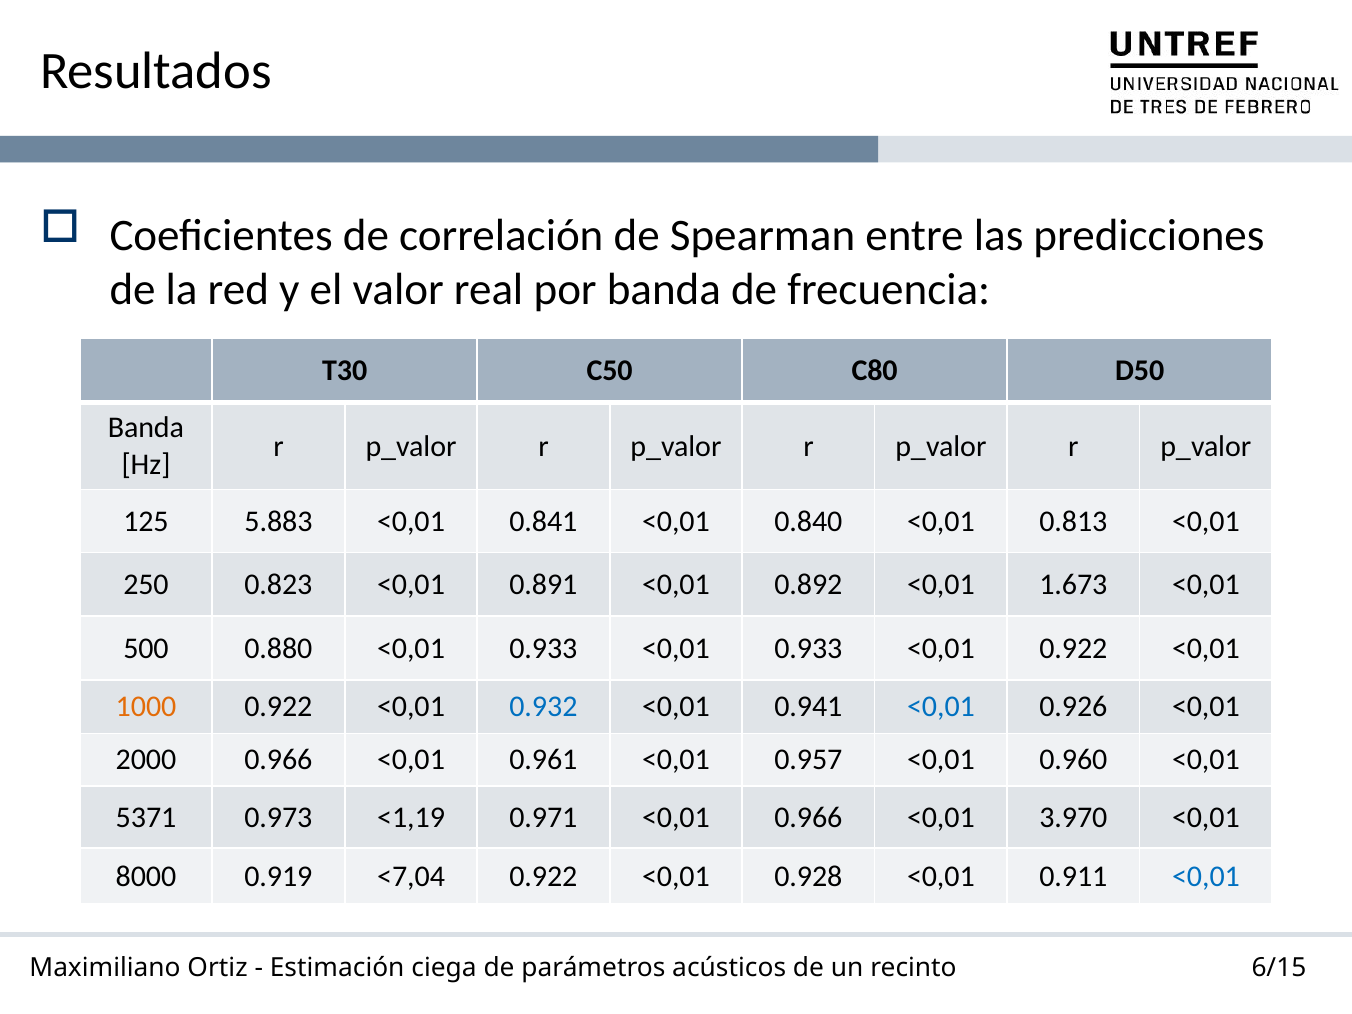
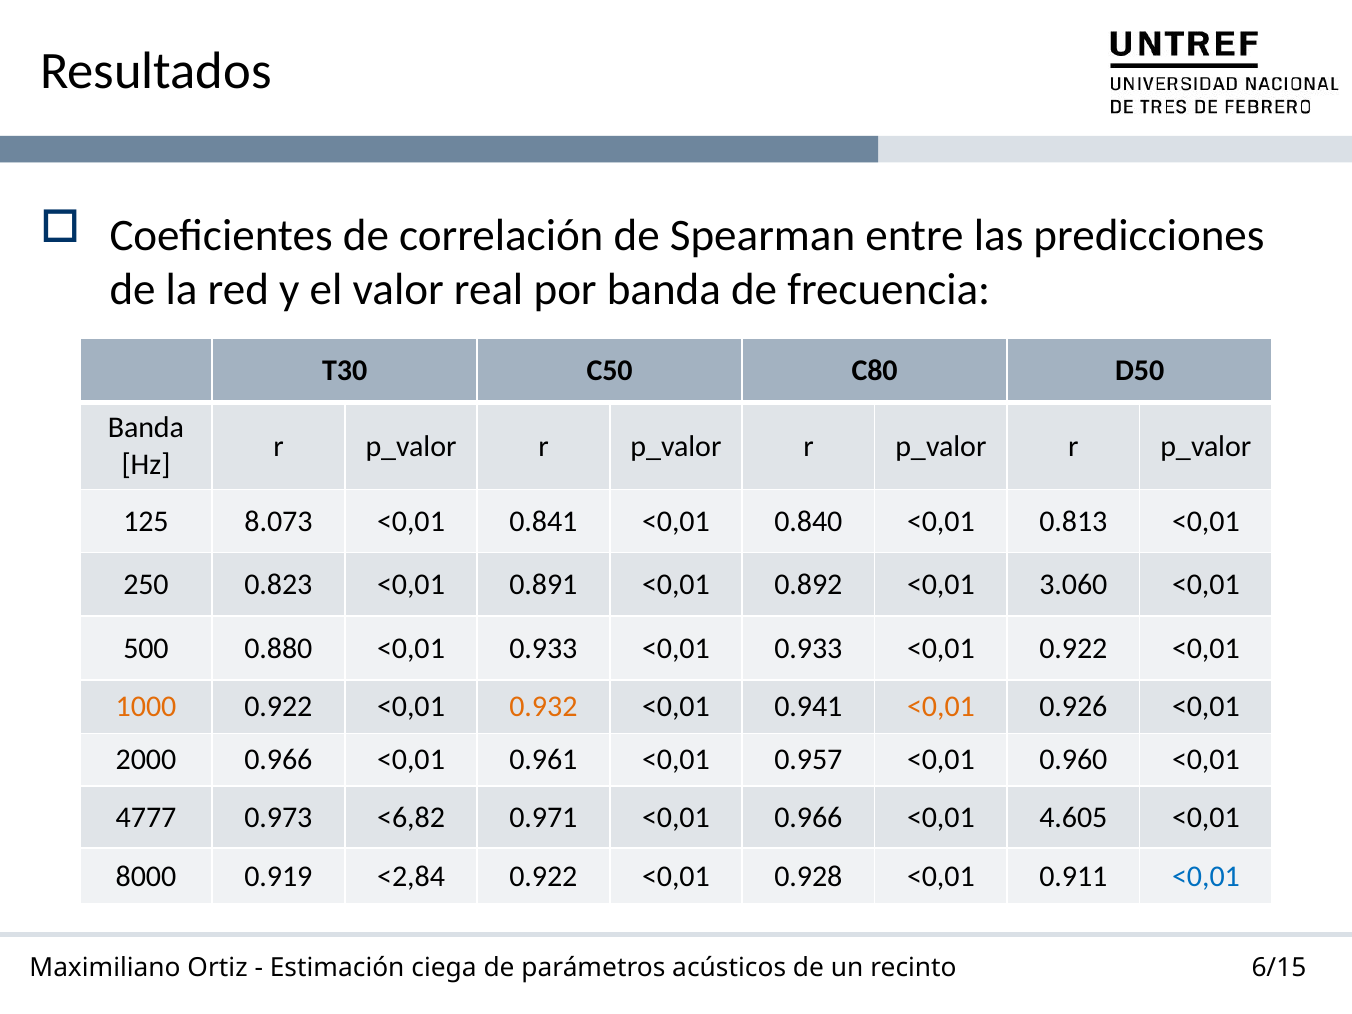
5.883: 5.883 -> 8.073 (278, 521)
1.673: 1.673 -> 3.060 (1073, 585)
0.932 colour: blue -> orange (543, 707)
<0,01 colour: blue -> orange (941, 707)
5371: 5371 -> 4777 (146, 817)
<1,19: <1,19 -> <6,82 (411, 817)
3.970: 3.970 -> 4.605 (1073, 817)
<7,04: <7,04 -> <2,84 (411, 876)
